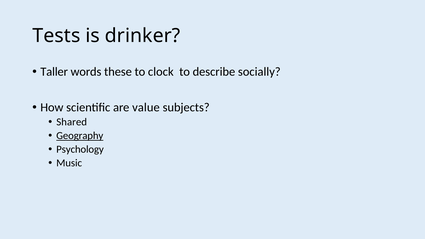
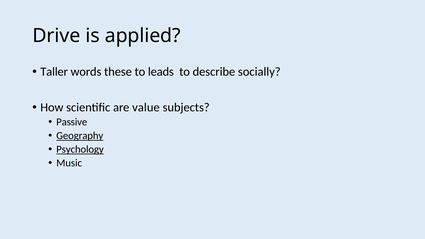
Tests: Tests -> Drive (56, 36)
drinker: drinker -> applied (143, 36)
clock: clock -> leads (161, 72)
Shared: Shared -> Passive (72, 122)
Psychology underline: none -> present (80, 150)
